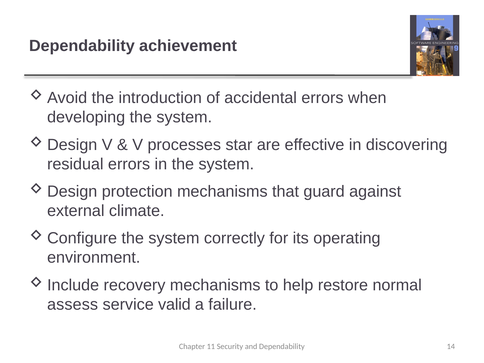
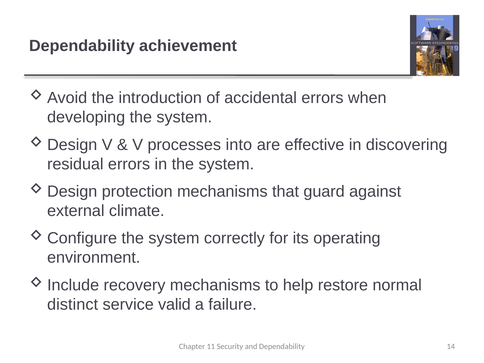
star: star -> into (239, 145)
assess: assess -> distinct (73, 304)
